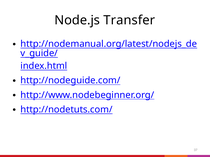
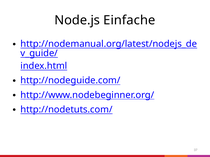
Transfer: Transfer -> Einfache (129, 20)
